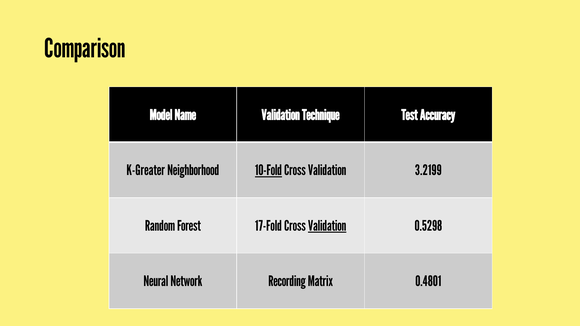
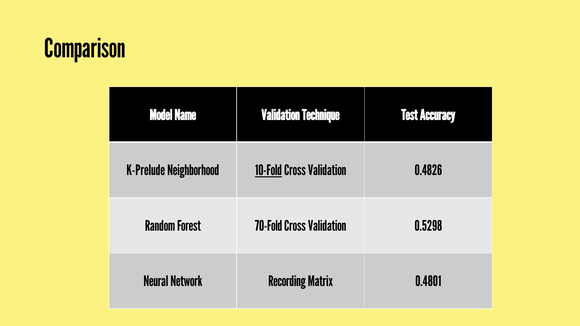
K-Greater: K-Greater -> K-Prelude (146, 171)
3.2199: 3.2199 -> 0.4826 (428, 171)
17-Fold: 17-Fold -> 70-Fold (268, 226)
Validation underline: present -> none (327, 226)
